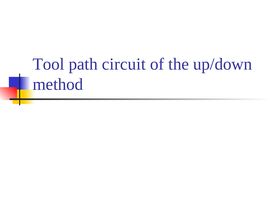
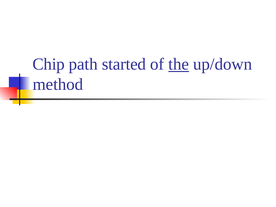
Tool: Tool -> Chip (49, 64)
circuit: circuit -> started (124, 64)
the underline: none -> present (179, 64)
